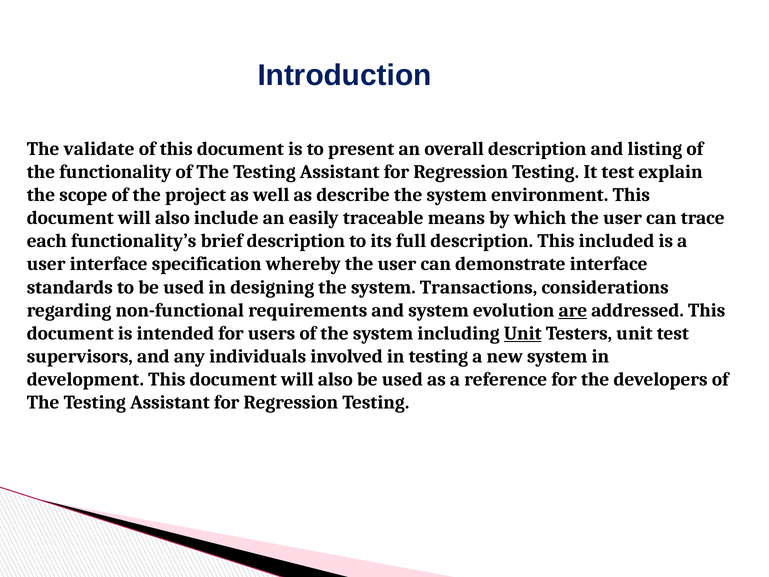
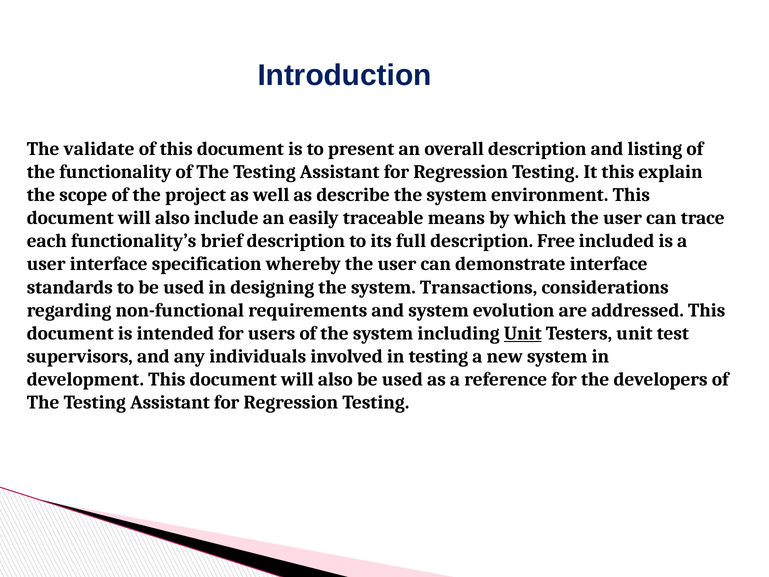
It test: test -> this (618, 172)
description This: This -> Free (556, 241)
are underline: present -> none (573, 310)
